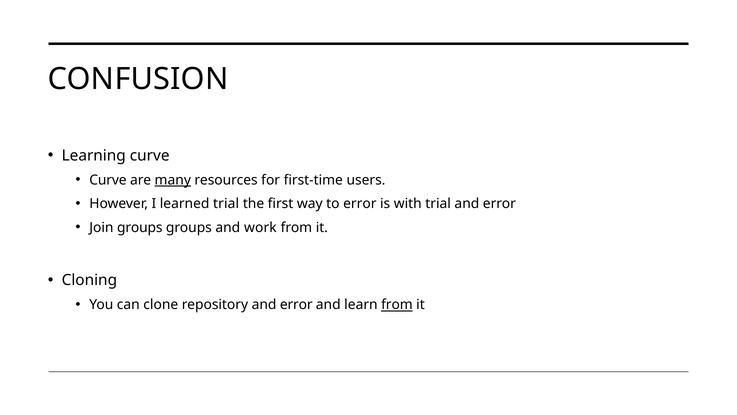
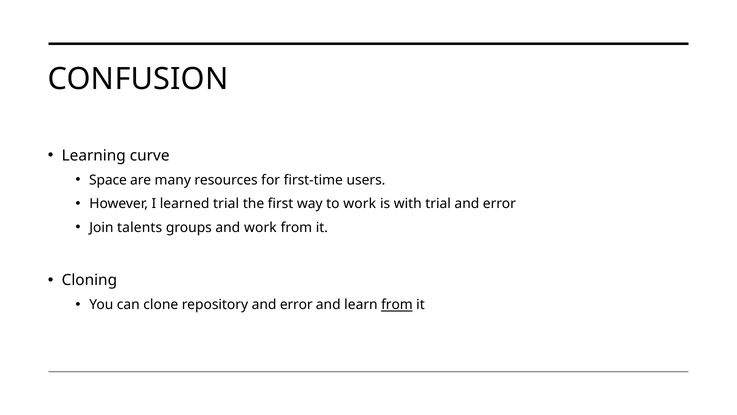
Curve: Curve -> Space (108, 180)
many underline: present -> none (173, 180)
to error: error -> work (360, 204)
Join groups: groups -> talents (140, 227)
